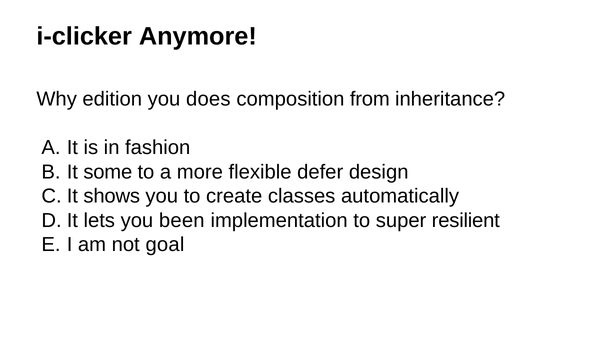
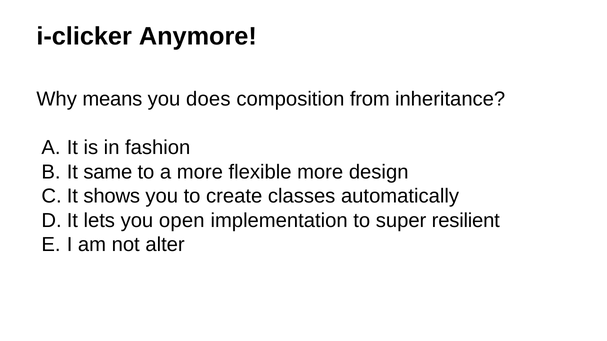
edition: edition -> means (112, 99)
some: some -> same (108, 172)
flexible defer: defer -> more (320, 172)
been: been -> open (182, 221)
goal: goal -> alter (165, 245)
